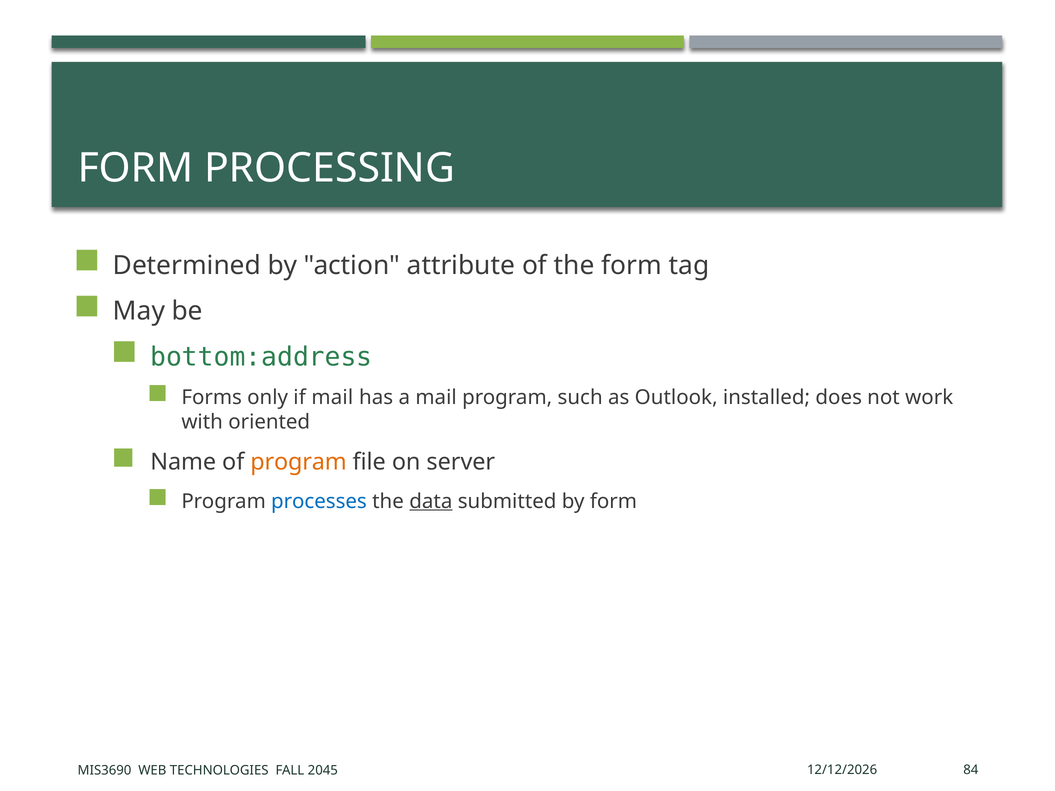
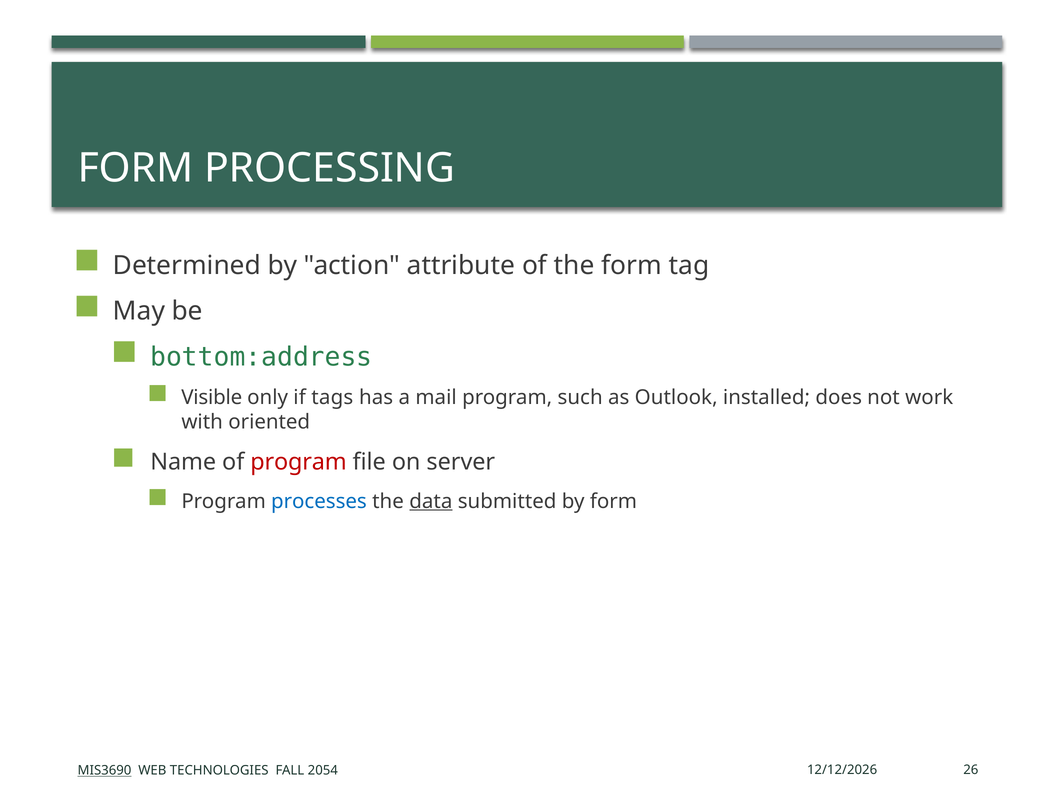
Forms: Forms -> Visible (212, 398)
if mail: mail -> tags (332, 398)
program colour: orange -> red (299, 462)
84: 84 -> 26 (971, 770)
MIS3690 underline: none -> present (105, 771)
2045: 2045 -> 2054 (323, 771)
